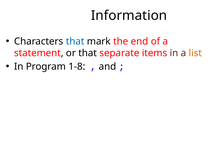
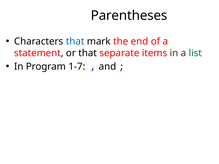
Information: Information -> Parentheses (129, 16)
list colour: orange -> green (195, 53)
1-8: 1-8 -> 1-7 (77, 67)
